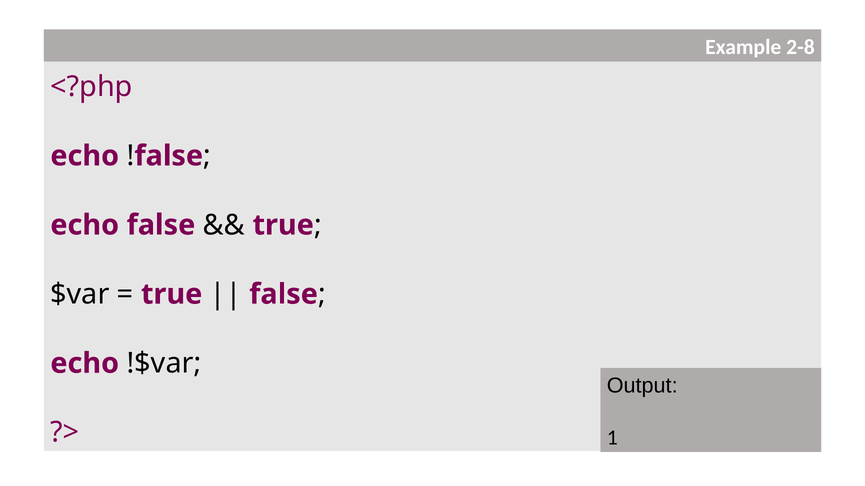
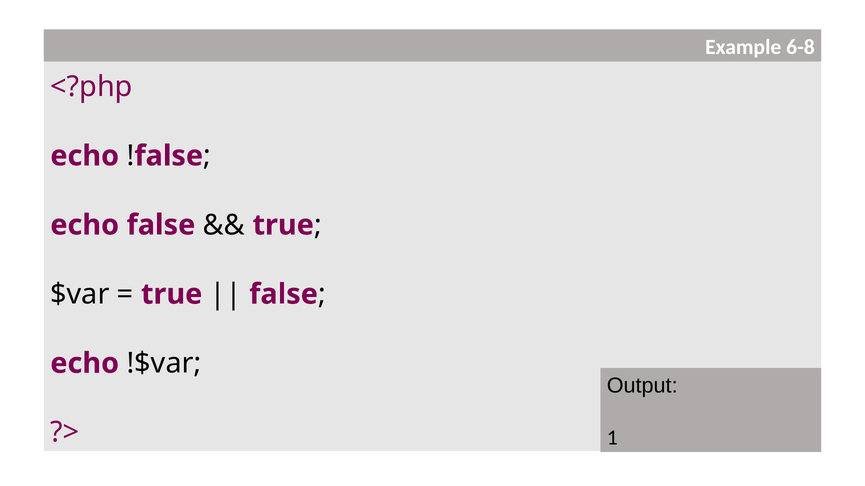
2-8: 2-8 -> 6-8 (800, 47)
